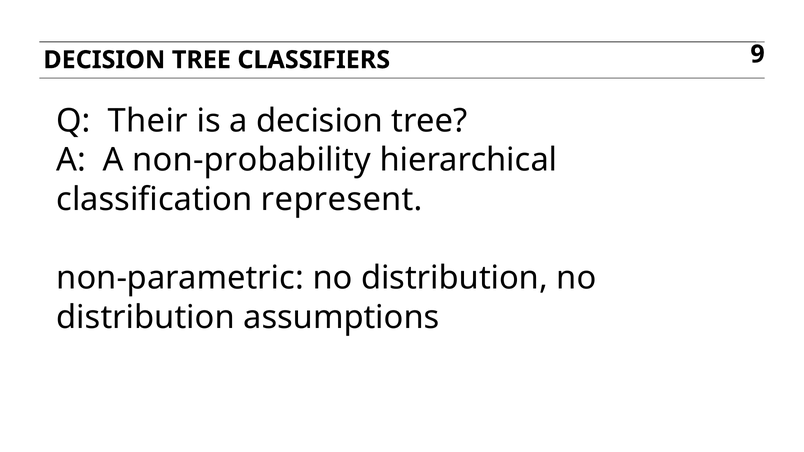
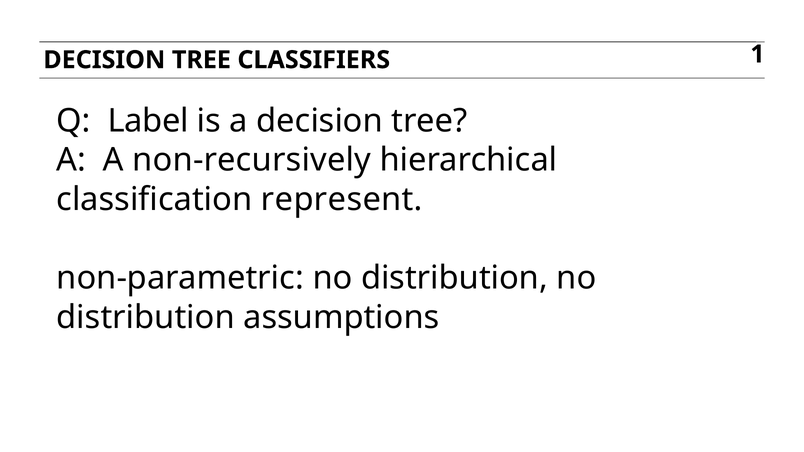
9: 9 -> 1 (758, 54)
Their: Their -> Label (148, 121)
non-probability: non-probability -> non-recursively (252, 160)
